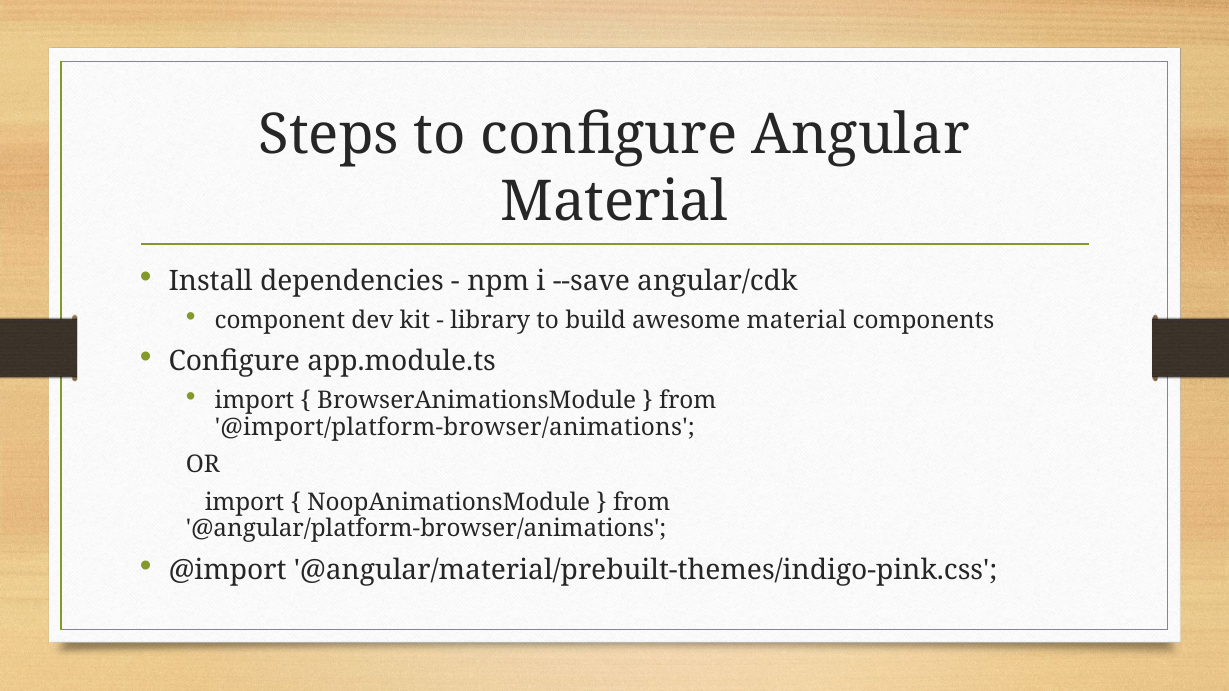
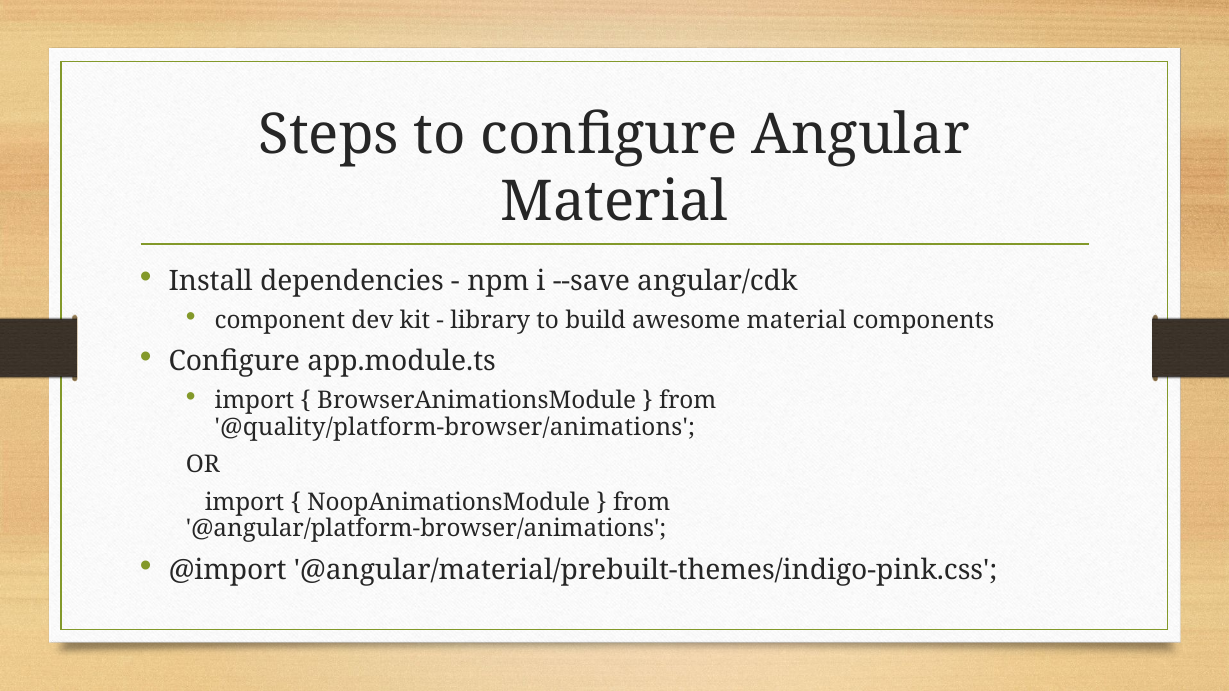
@import/platform-browser/animations: @import/platform-browser/animations -> @quality/platform-browser/animations (455, 427)
